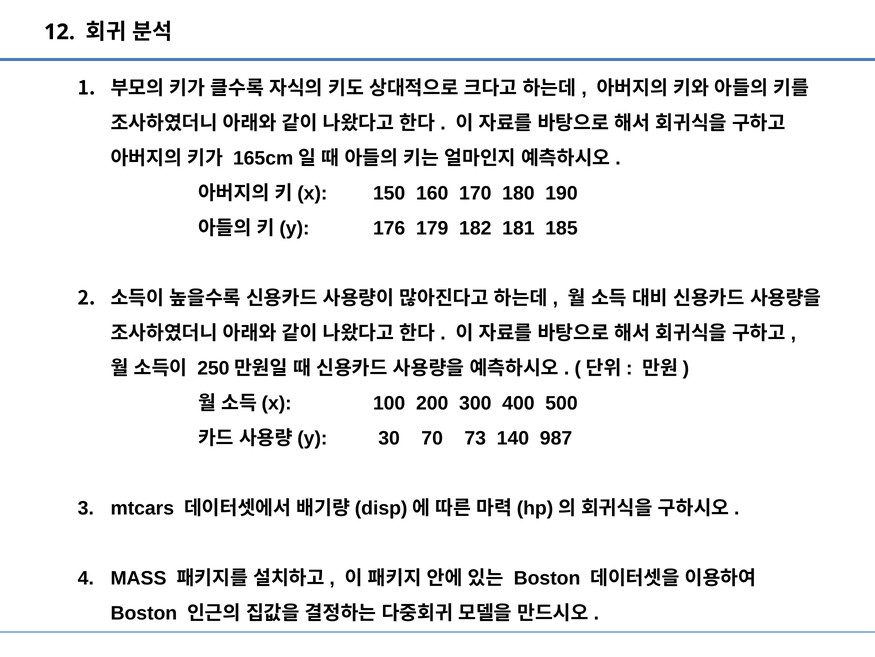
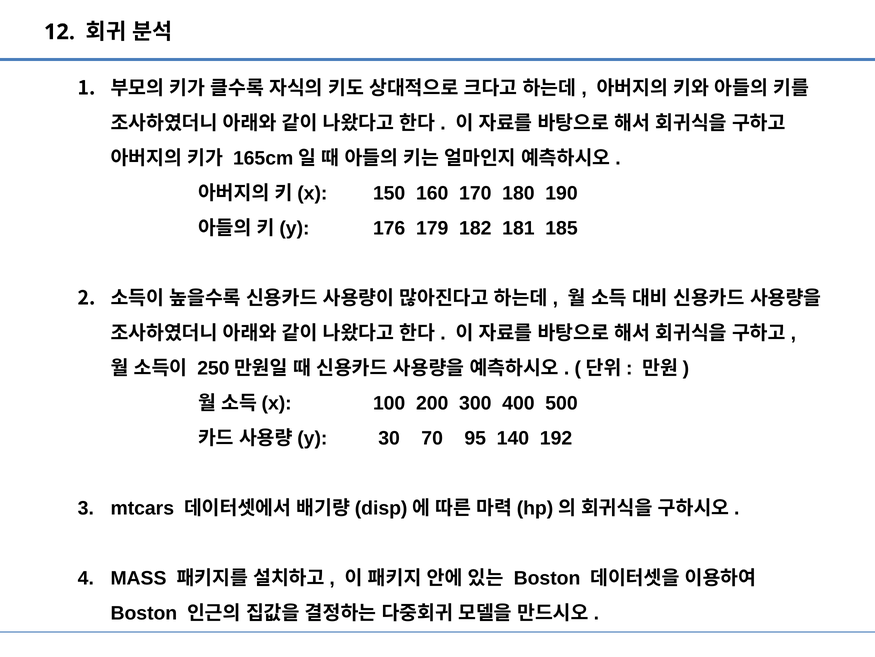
73: 73 -> 95 (475, 438)
987: 987 -> 192 (556, 438)
